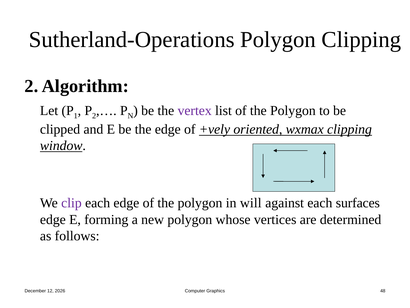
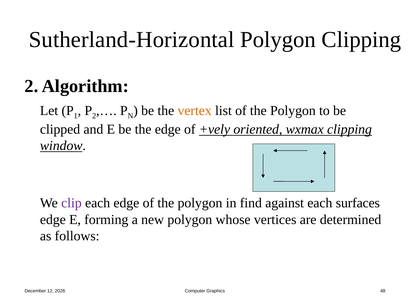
Sutherland-Operations: Sutherland-Operations -> Sutherland-Horizontal (132, 40)
vertex colour: purple -> orange (195, 110)
will: will -> find (251, 203)
